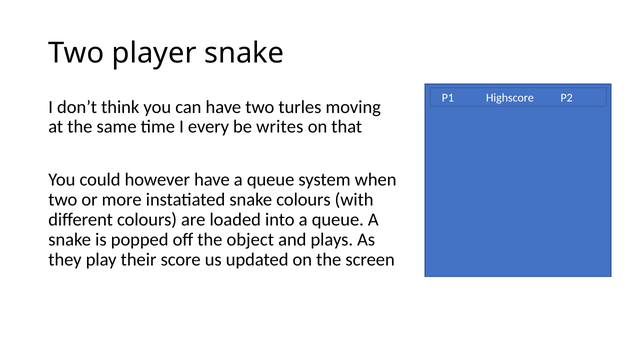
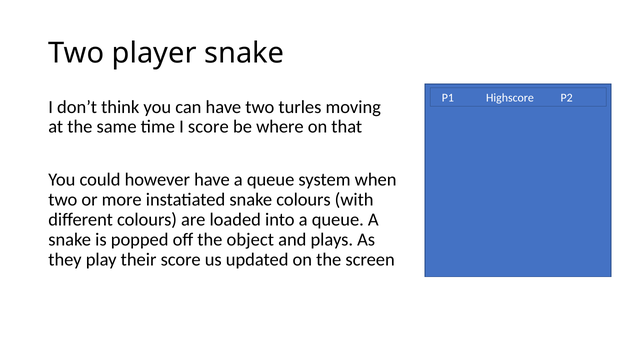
I every: every -> score (208, 127)
writes: writes -> where (280, 127)
